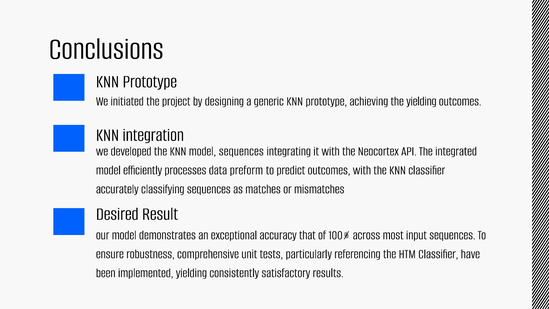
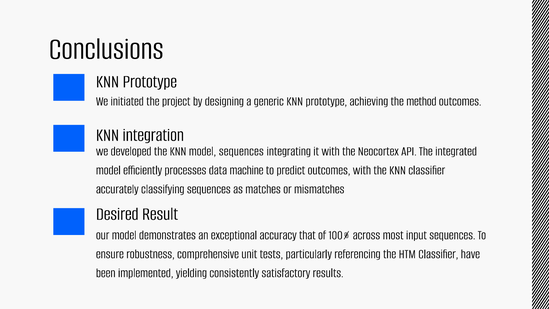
the yielding: yielding -> method (421, 101)
preform: preform -> machine (246, 170)
